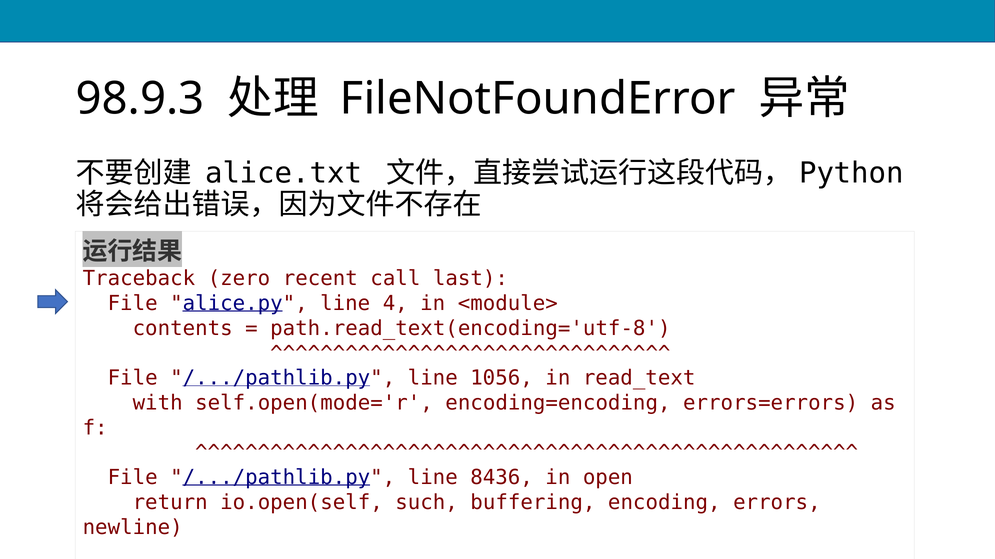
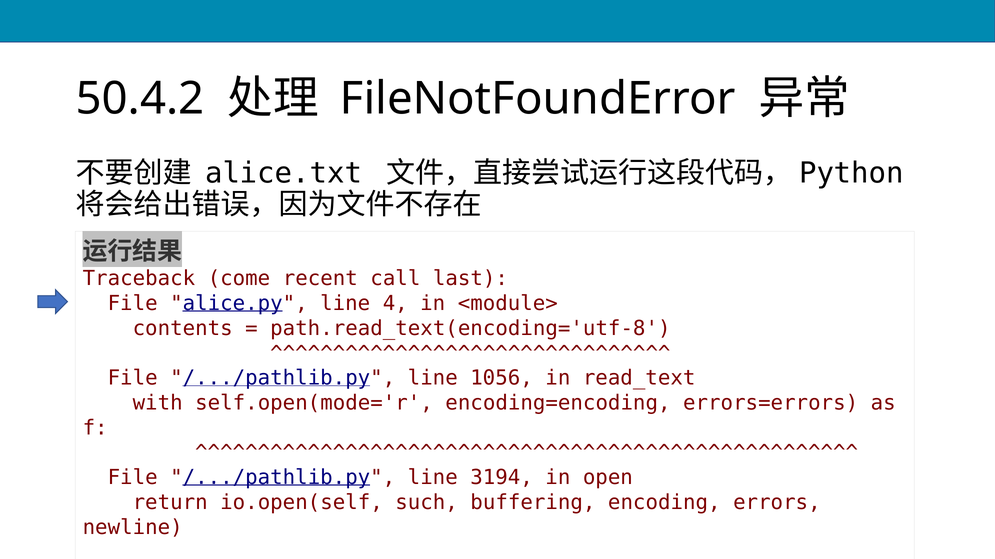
98.9.3: 98.9.3 -> 50.4.2 (140, 99)
zero: zero -> come (239, 279)
8436: 8436 -> 3194 (502, 478)
